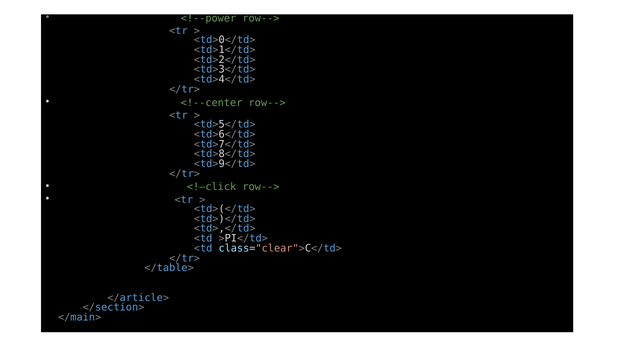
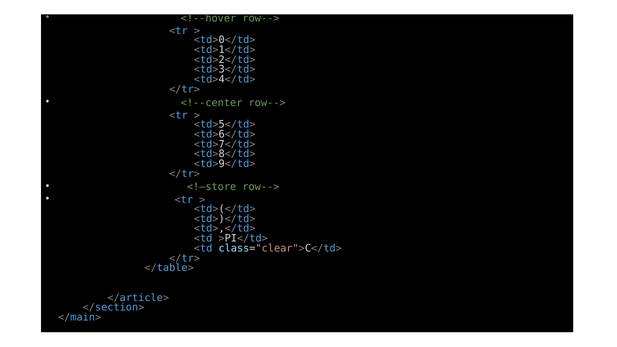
<!--power: <!--power -> <!--hover (208, 18)
<!—click: <!—click -> <!—store (212, 187)
